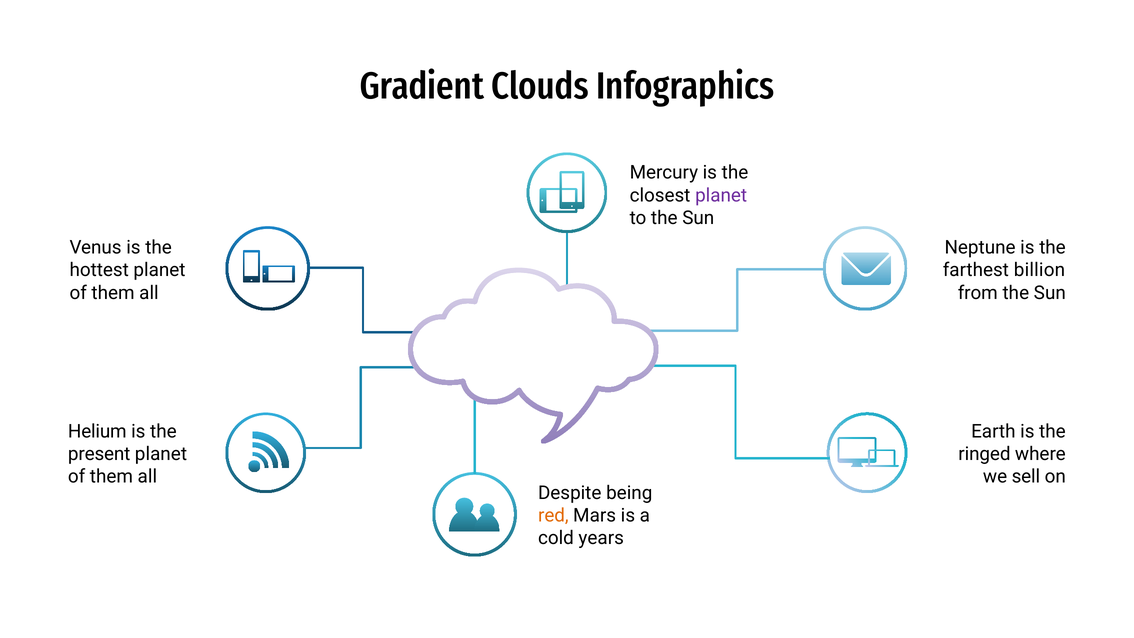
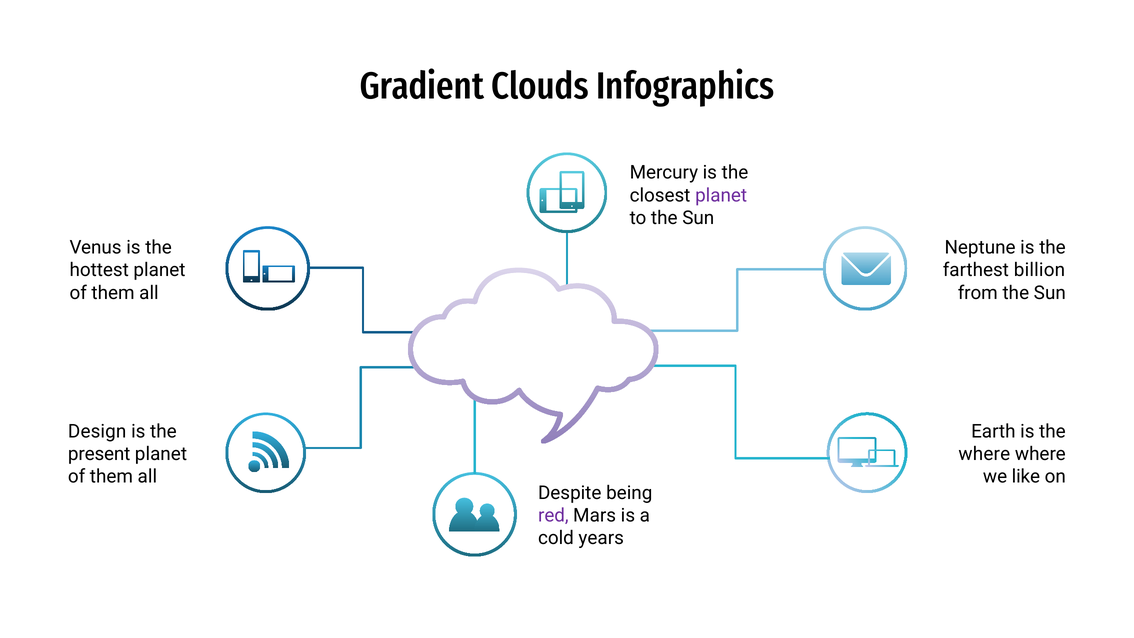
Helium: Helium -> Design (97, 431)
ringed: ringed -> where (984, 454)
sell: sell -> like (1026, 477)
red colour: orange -> purple (553, 515)
